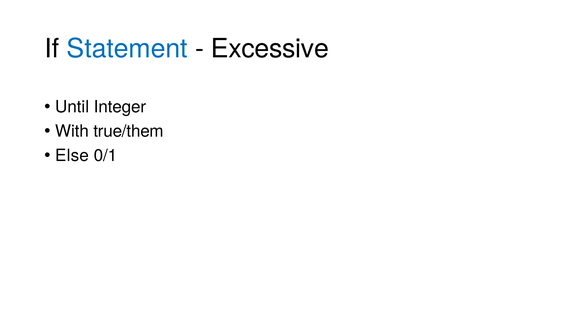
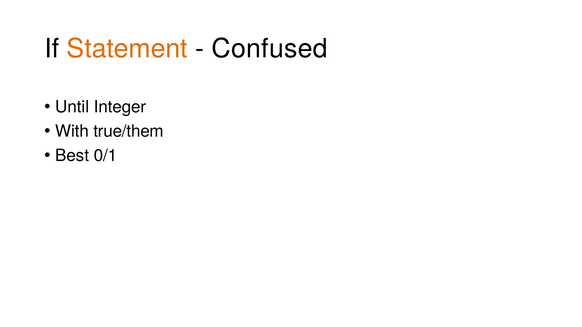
Statement colour: blue -> orange (127, 49)
Excessive: Excessive -> Confused (270, 49)
Else: Else -> Best (72, 156)
